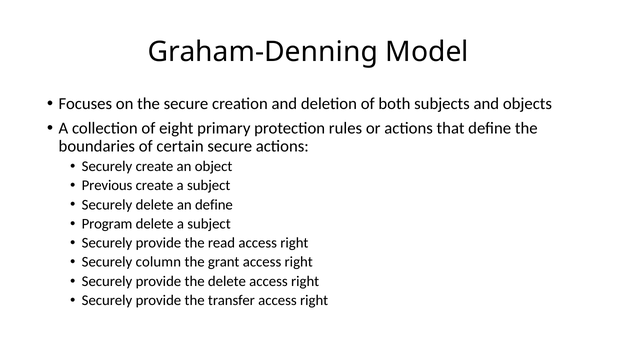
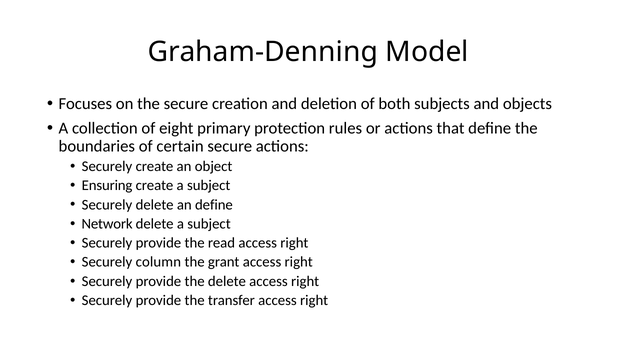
Previous: Previous -> Ensuring (107, 186)
Program: Program -> Network (107, 224)
